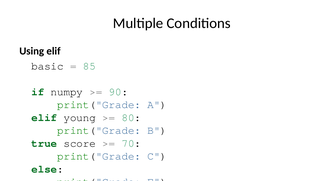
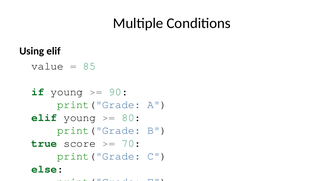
basic: basic -> value (48, 66)
if numpy: numpy -> young (67, 92)
